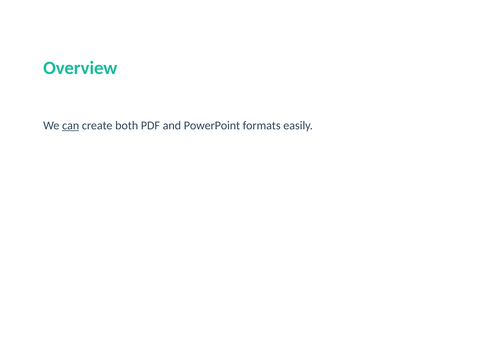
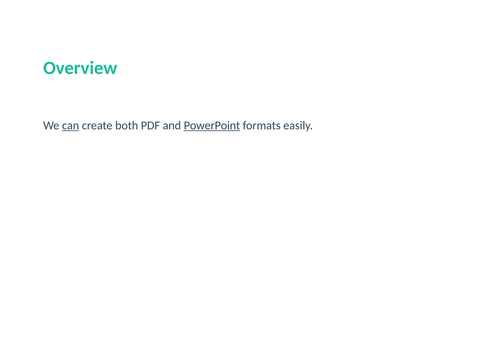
PowerPoint underline: none -> present (212, 125)
